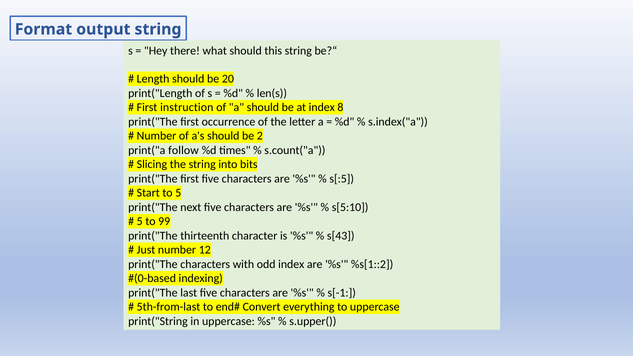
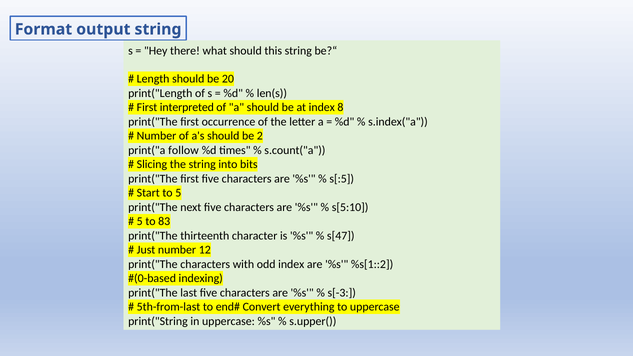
instruction: instruction -> interpreted (187, 108)
99: 99 -> 83 (164, 222)
s[43: s[43 -> s[47 (341, 236)
s[-1: s[-1 -> s[-3 (342, 293)
